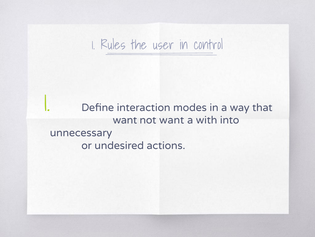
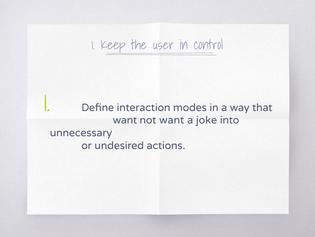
Rules: Rules -> Keep (113, 45)
with: with -> joke (207, 120)
